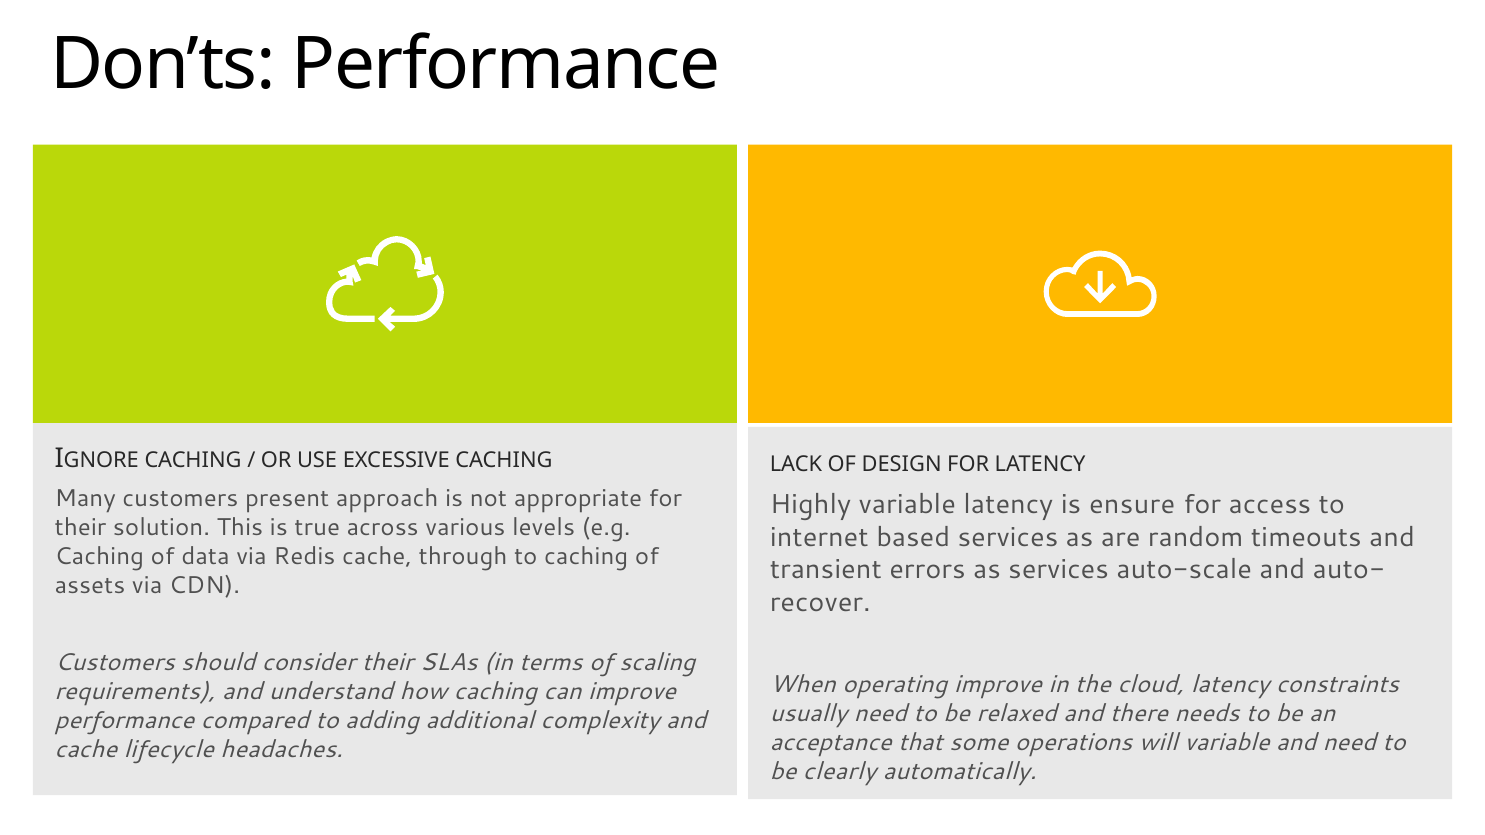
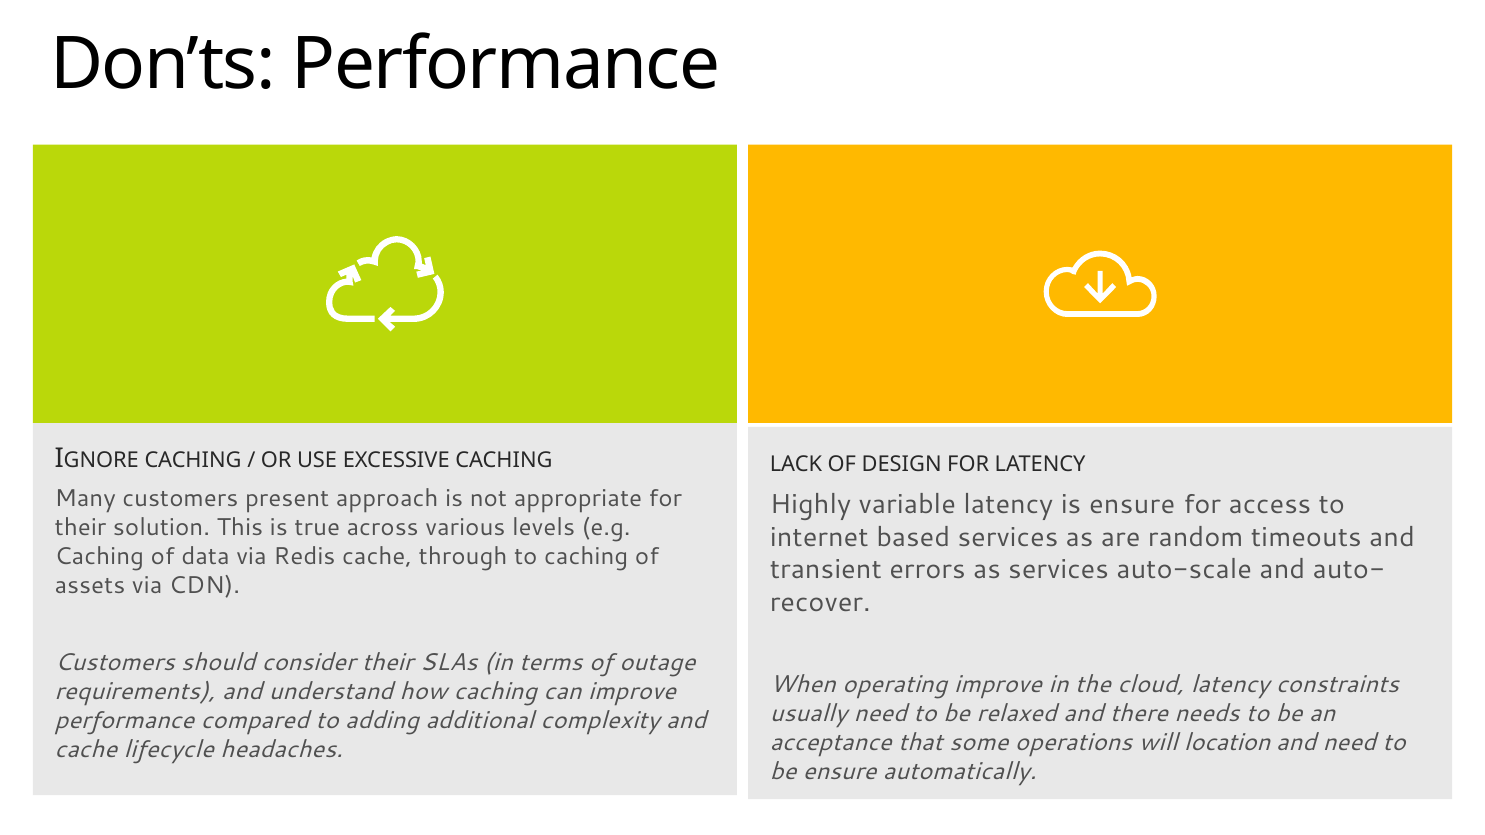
scaling: scaling -> outage (657, 662)
will variable: variable -> location (1227, 743)
be clearly: clearly -> ensure (840, 772)
